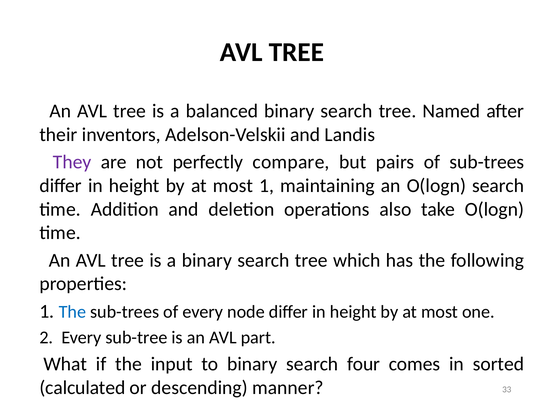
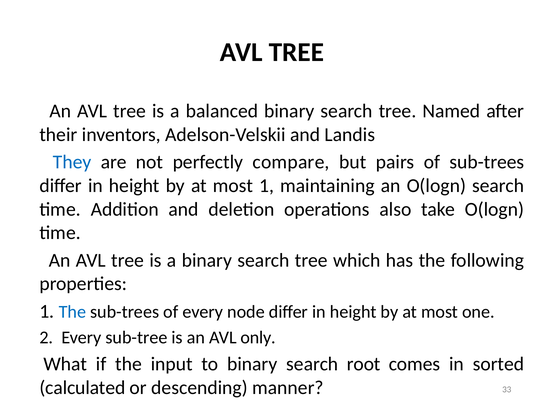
They colour: purple -> blue (72, 162)
part: part -> only (258, 337)
four: four -> root (364, 364)
